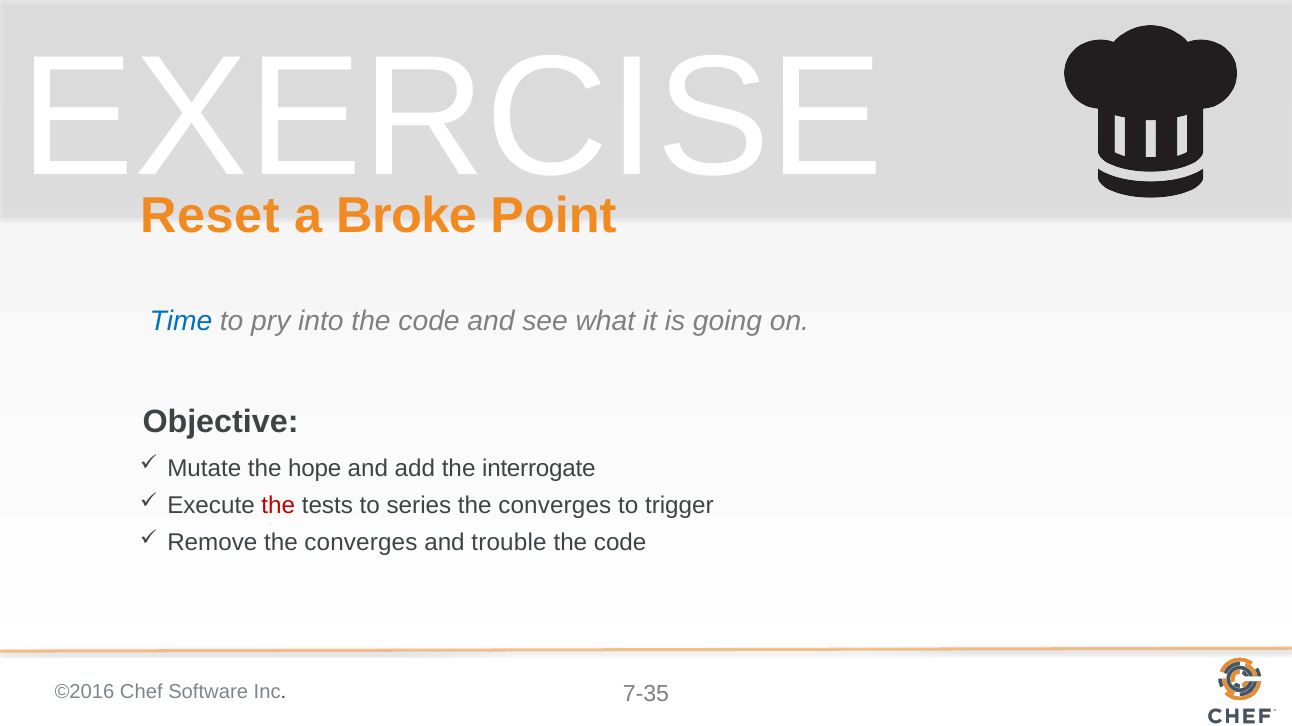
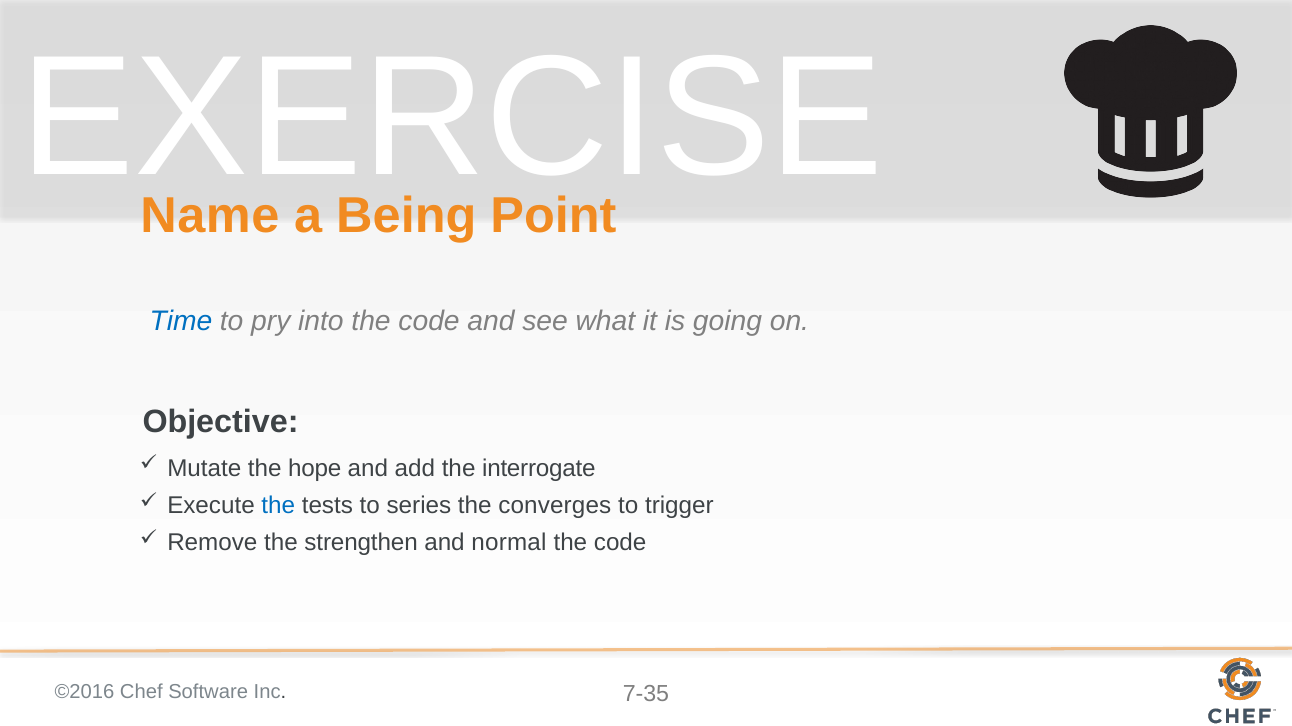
Reset: Reset -> Name (210, 216)
Broke: Broke -> Being (406, 216)
the colour: red -> blue (278, 506)
Remove the converges: converges -> strengthen (361, 543)
trouble: trouble -> normal (509, 543)
